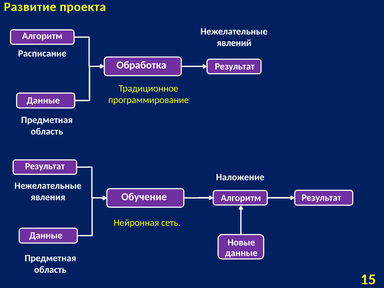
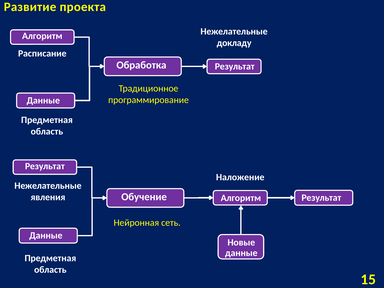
явлений: явлений -> докладу (234, 43)
